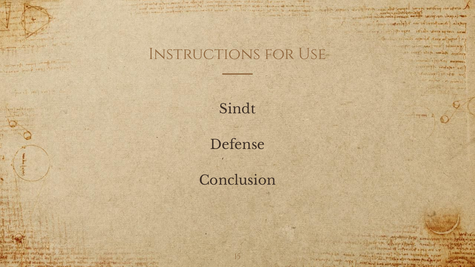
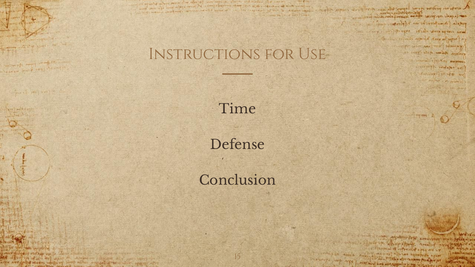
Sindt: Sindt -> Time (237, 109)
